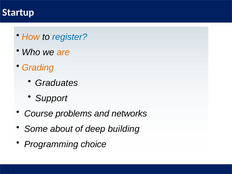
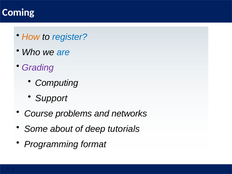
Startup: Startup -> Coming (18, 12)
are colour: orange -> blue (63, 52)
Grading colour: orange -> purple (38, 68)
Graduates: Graduates -> Computing (57, 83)
building: building -> tutorials (124, 129)
choice: choice -> format (93, 144)
